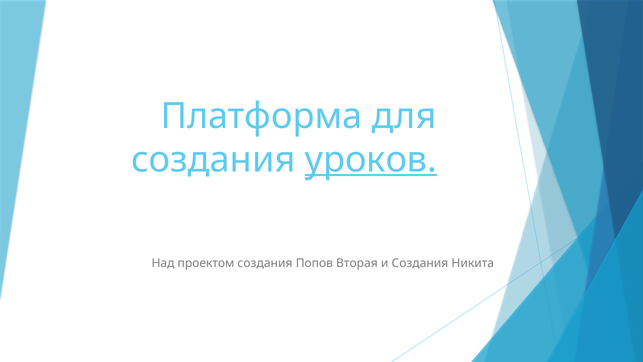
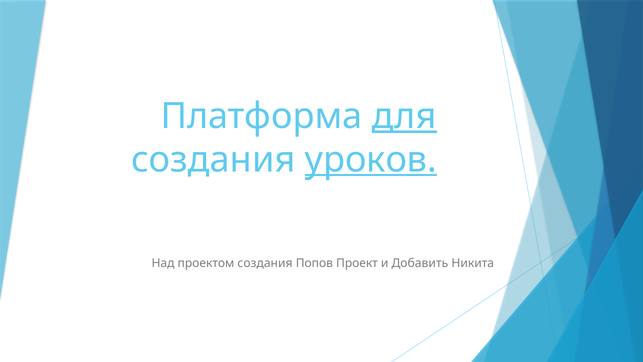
для underline: none -> present (404, 116)
Вторая: Вторая -> Проект (357, 263)
и Создания: Создания -> Добавить (420, 263)
